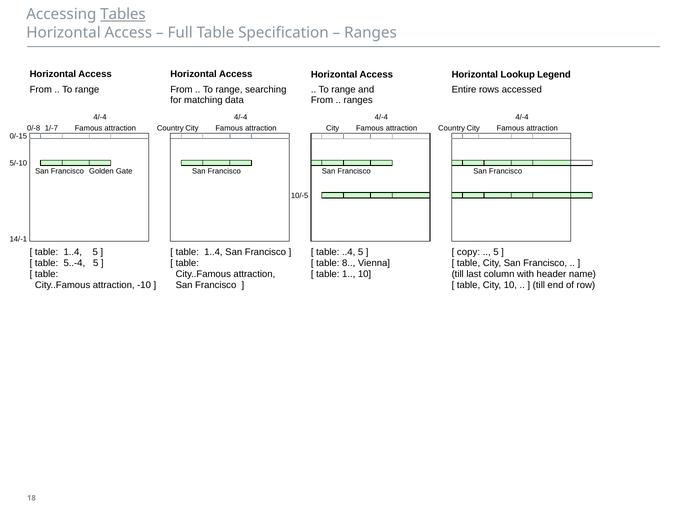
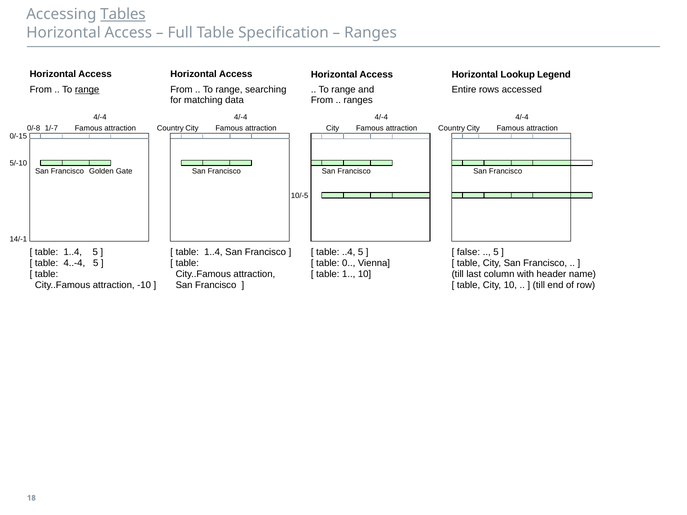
range underline: none -> present (87, 90)
copy: copy -> false (469, 252)
5..-4: 5..-4 -> 4..-4 (74, 263)
8: 8 -> 0 (349, 263)
